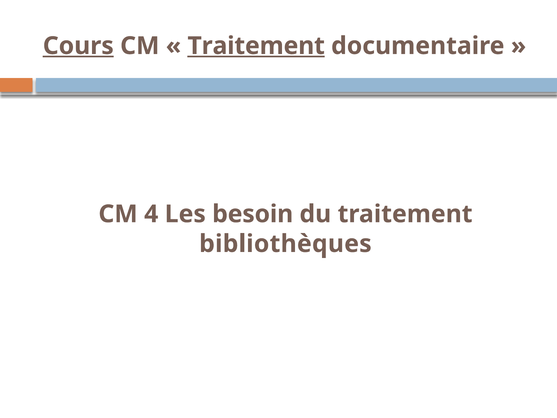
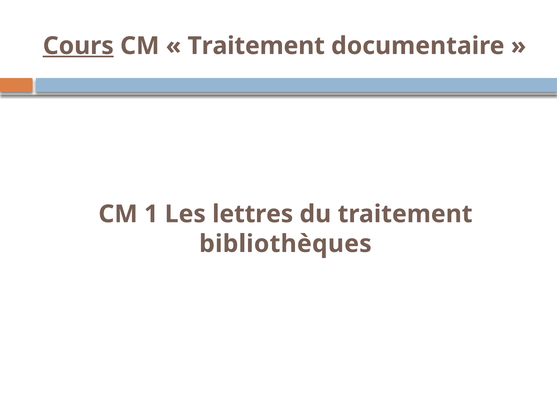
Traitement underline: present -> none (256, 46)
4: 4 -> 1 (151, 214)
besoin: besoin -> lettres (253, 214)
